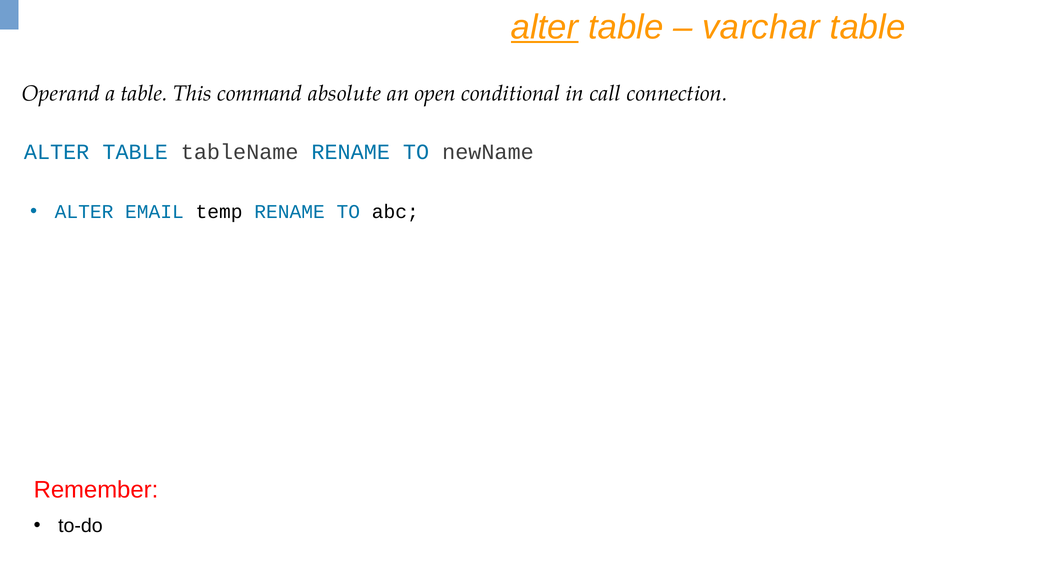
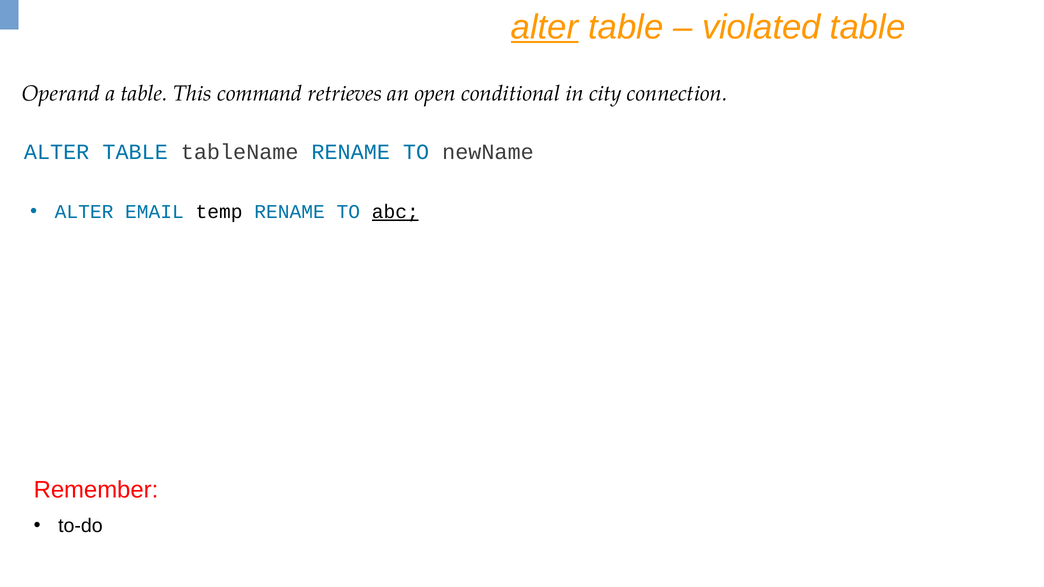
varchar: varchar -> violated (761, 27)
absolute: absolute -> retrieves (345, 93)
call: call -> city (605, 93)
abc underline: none -> present (395, 212)
